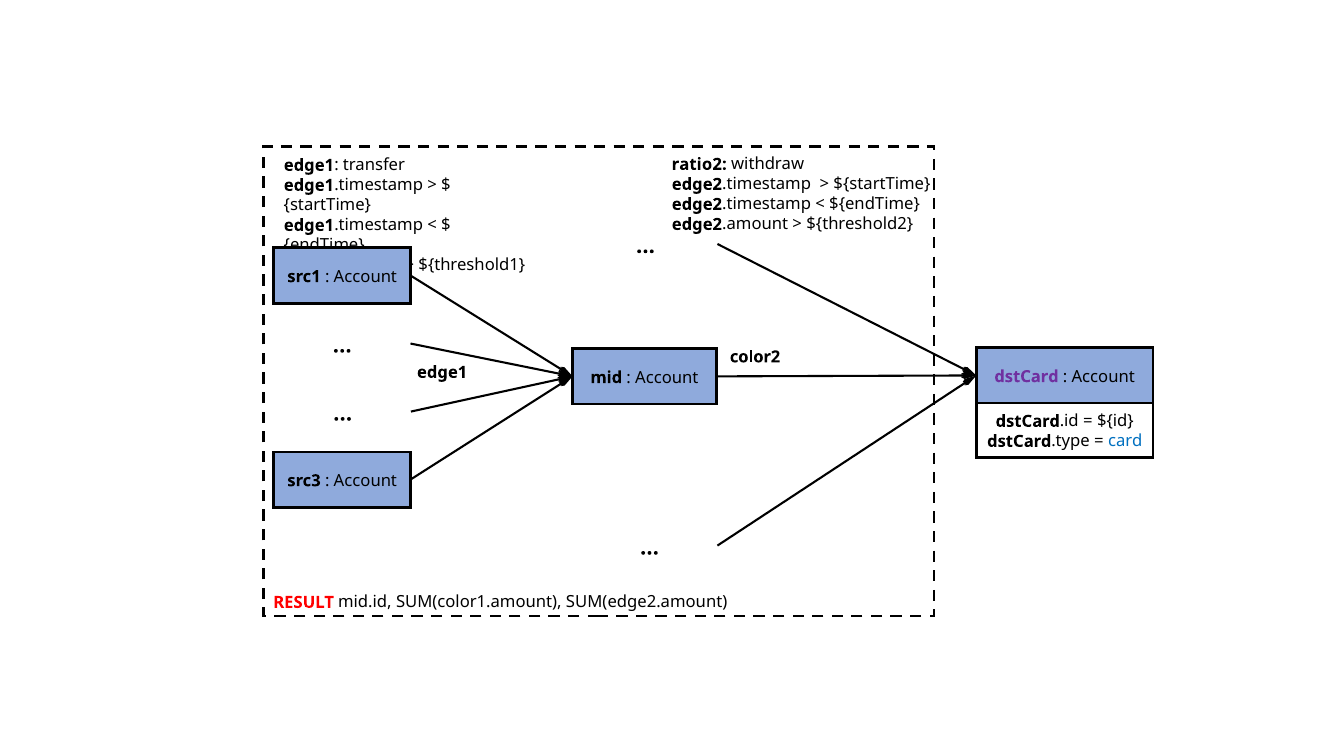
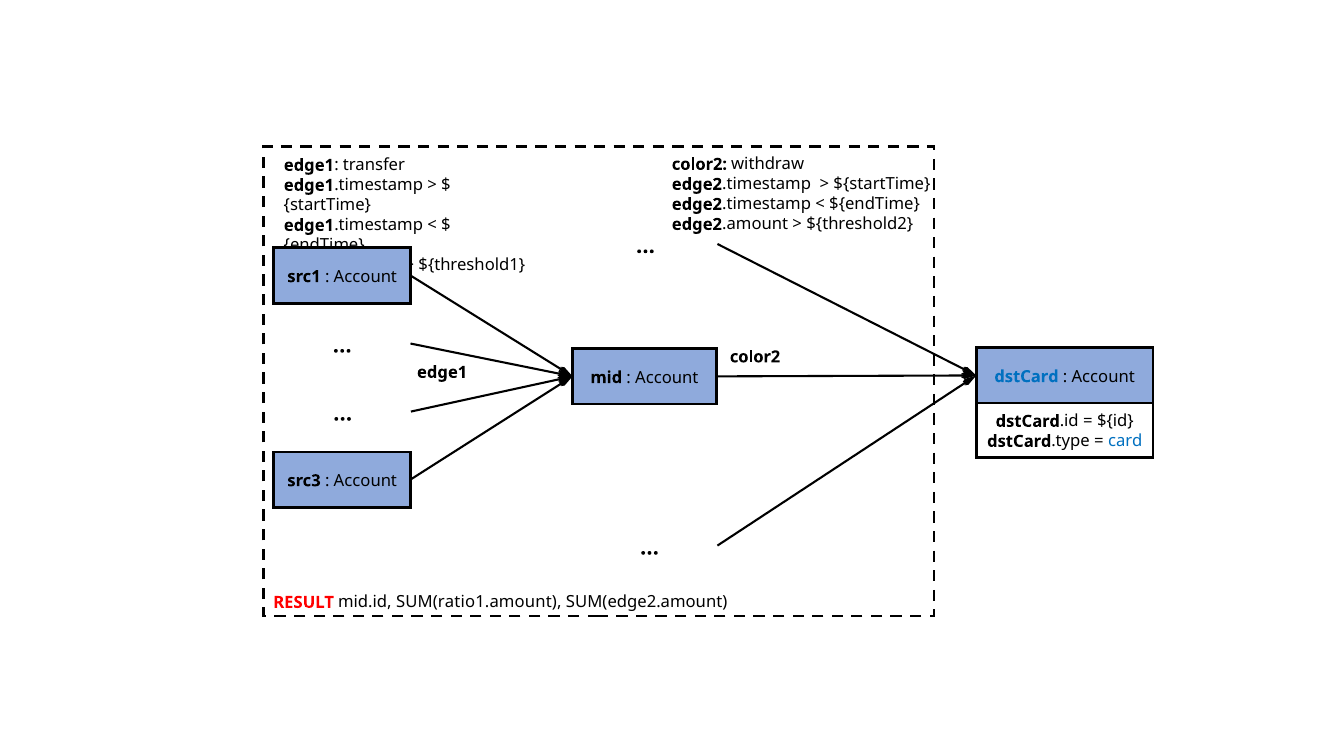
ratio2: ratio2 -> color2 (699, 164)
dstCard colour: purple -> blue (1026, 376)
SUM(color1.amount: SUM(color1.amount -> SUM(ratio1.amount (479, 602)
